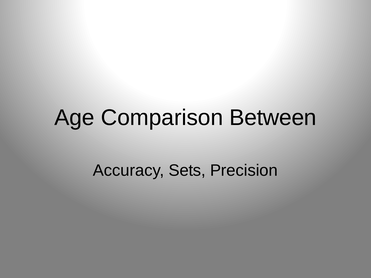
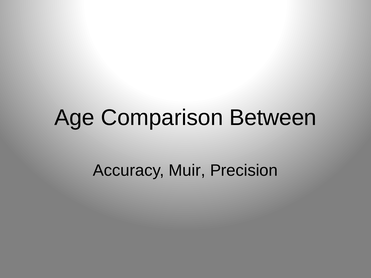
Sets: Sets -> Muir (187, 171)
